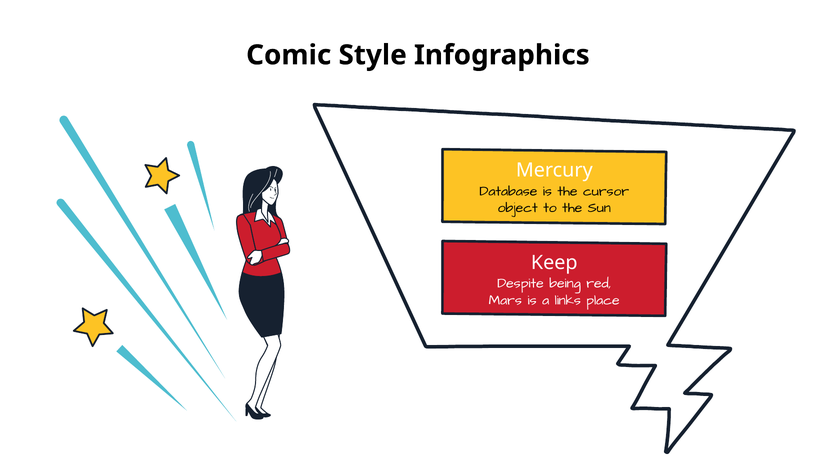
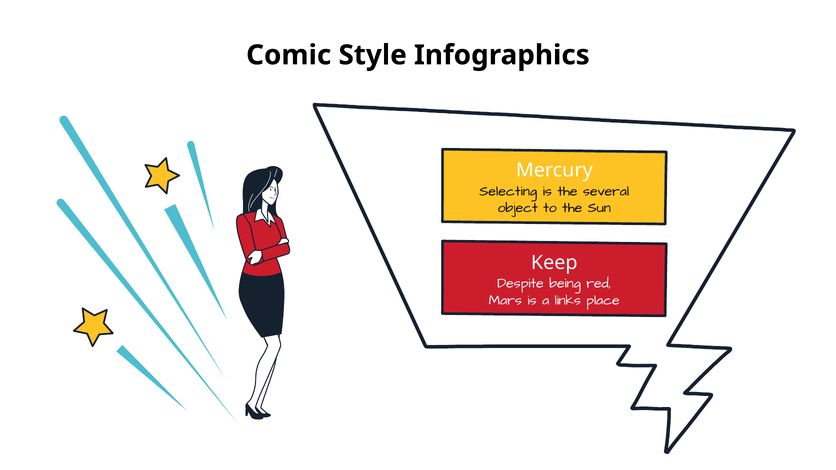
Database: Database -> Selecting (508, 191)
cursor: cursor -> several (606, 191)
